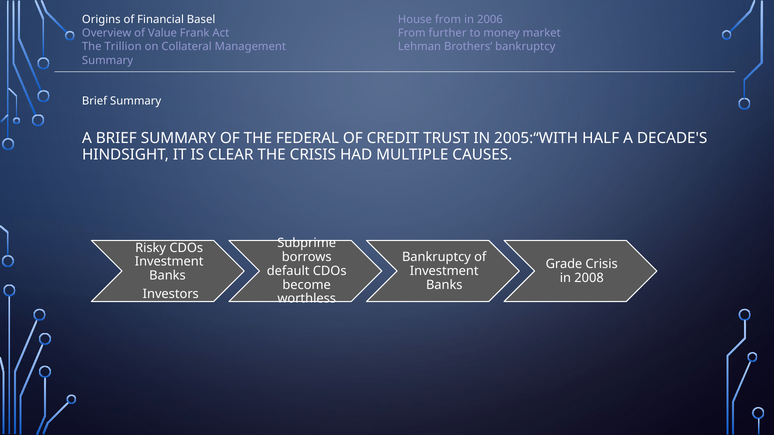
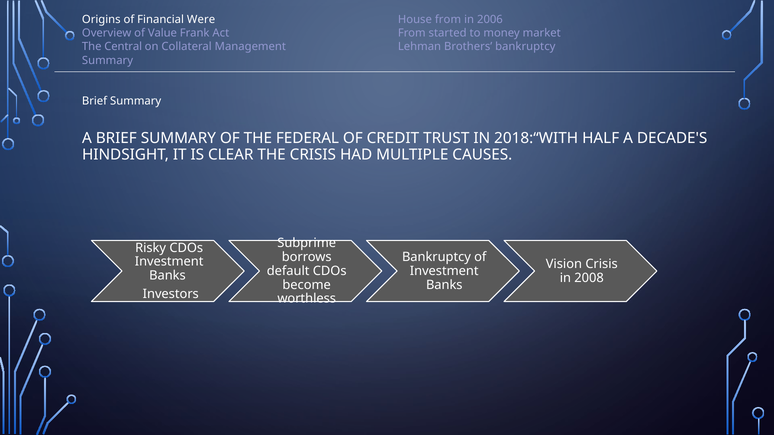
Basel: Basel -> Were (201, 20)
further: further -> started (448, 33)
Trillion: Trillion -> Central (123, 47)
2005:“WITH: 2005:“WITH -> 2018:“WITH (536, 138)
Grade: Grade -> Vision (564, 264)
